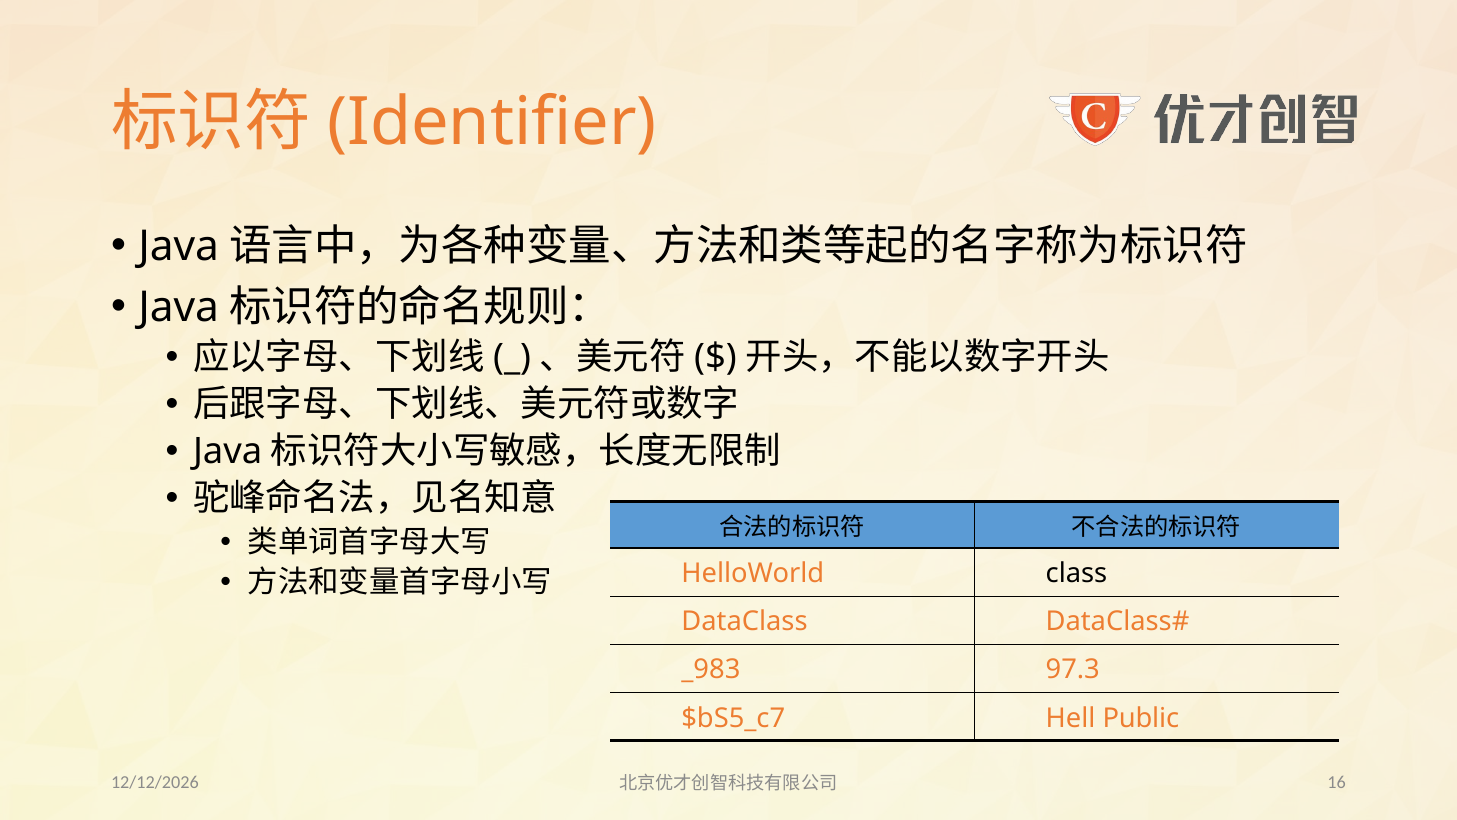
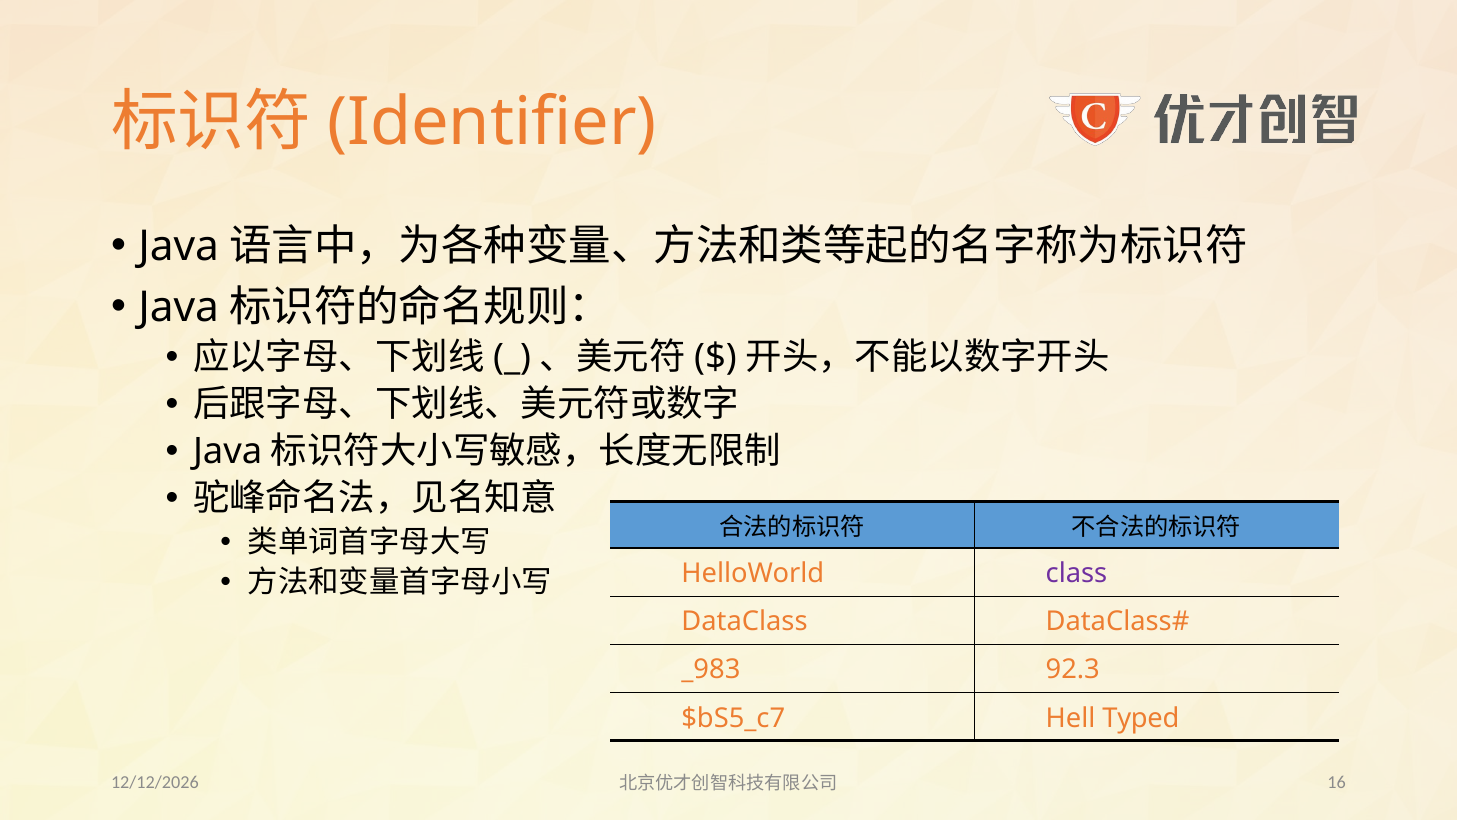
class colour: black -> purple (1076, 573)
97.3: 97.3 -> 92.3 (1073, 670)
Public: Public -> Typed (1141, 718)
